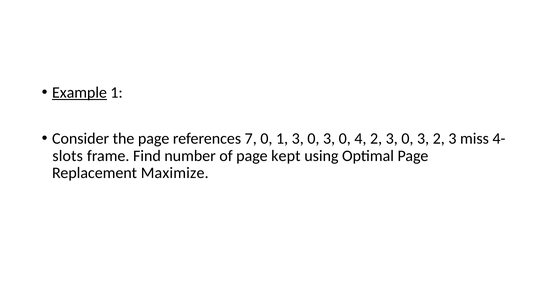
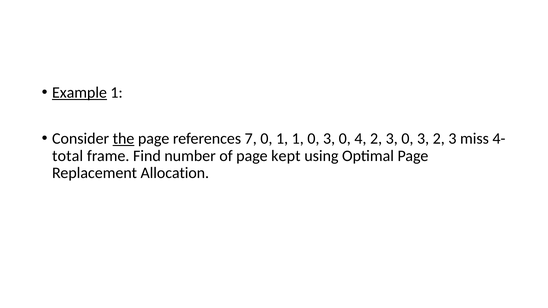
the underline: none -> present (124, 139)
1 3: 3 -> 1 (298, 139)
slots: slots -> total (68, 156)
Maximize: Maximize -> Allocation (175, 173)
